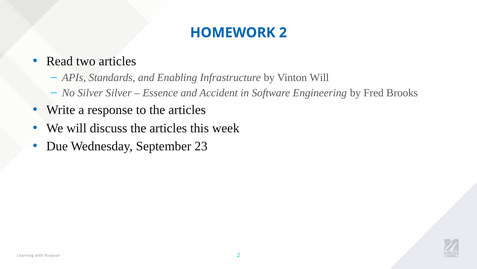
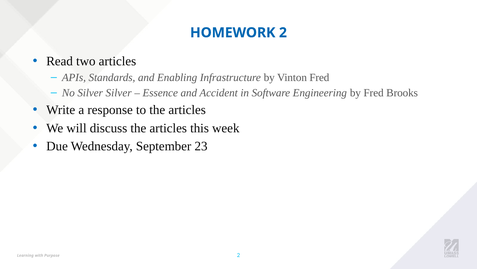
Vinton Will: Will -> Fred (319, 78)
